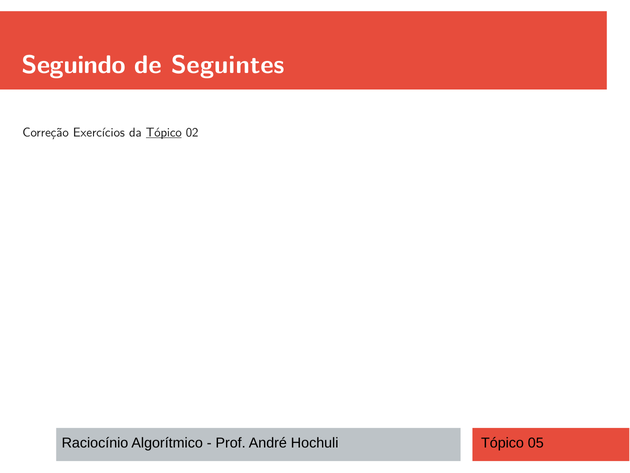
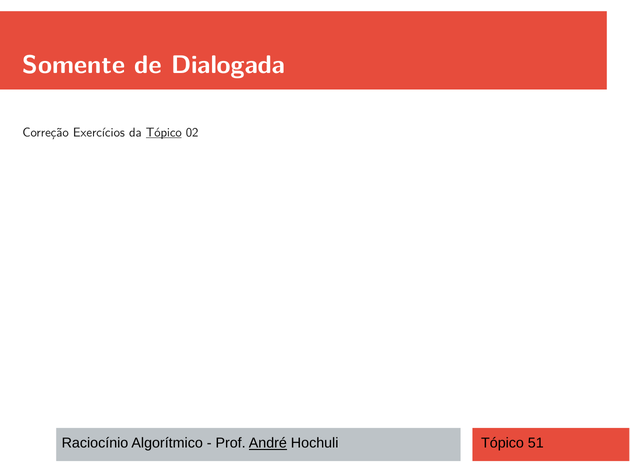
Seguindo: Seguindo -> Somente (74, 65)
Seguintes: Seguintes -> Dialogada (228, 65)
André underline: none -> present (268, 443)
05: 05 -> 51 (536, 443)
